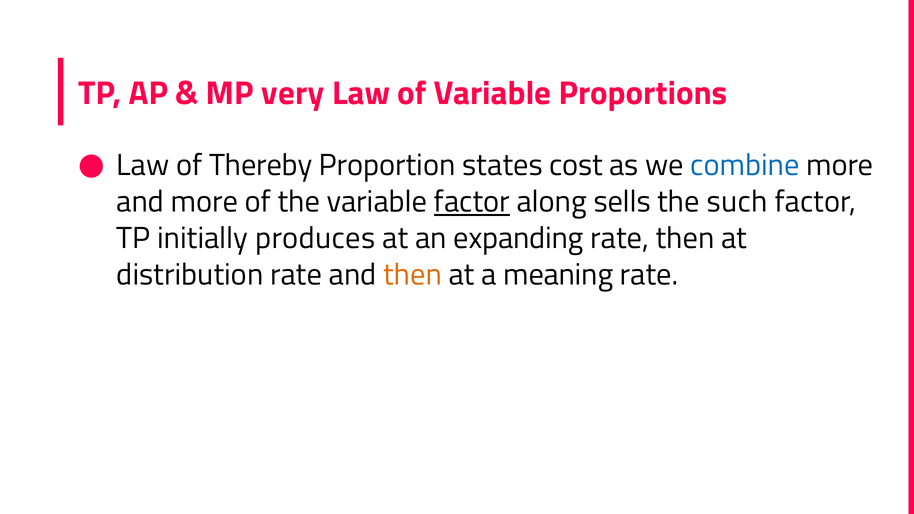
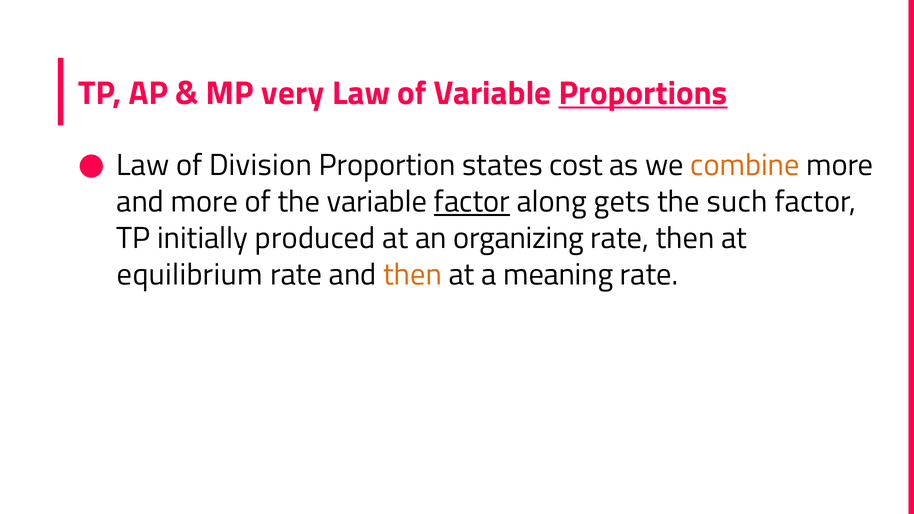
Proportions underline: none -> present (643, 93)
Thereby: Thereby -> Division (260, 165)
combine colour: blue -> orange (745, 165)
sells: sells -> gets (622, 202)
produces: produces -> produced (315, 238)
expanding: expanding -> organizing (519, 238)
distribution: distribution -> equilibrium (190, 275)
